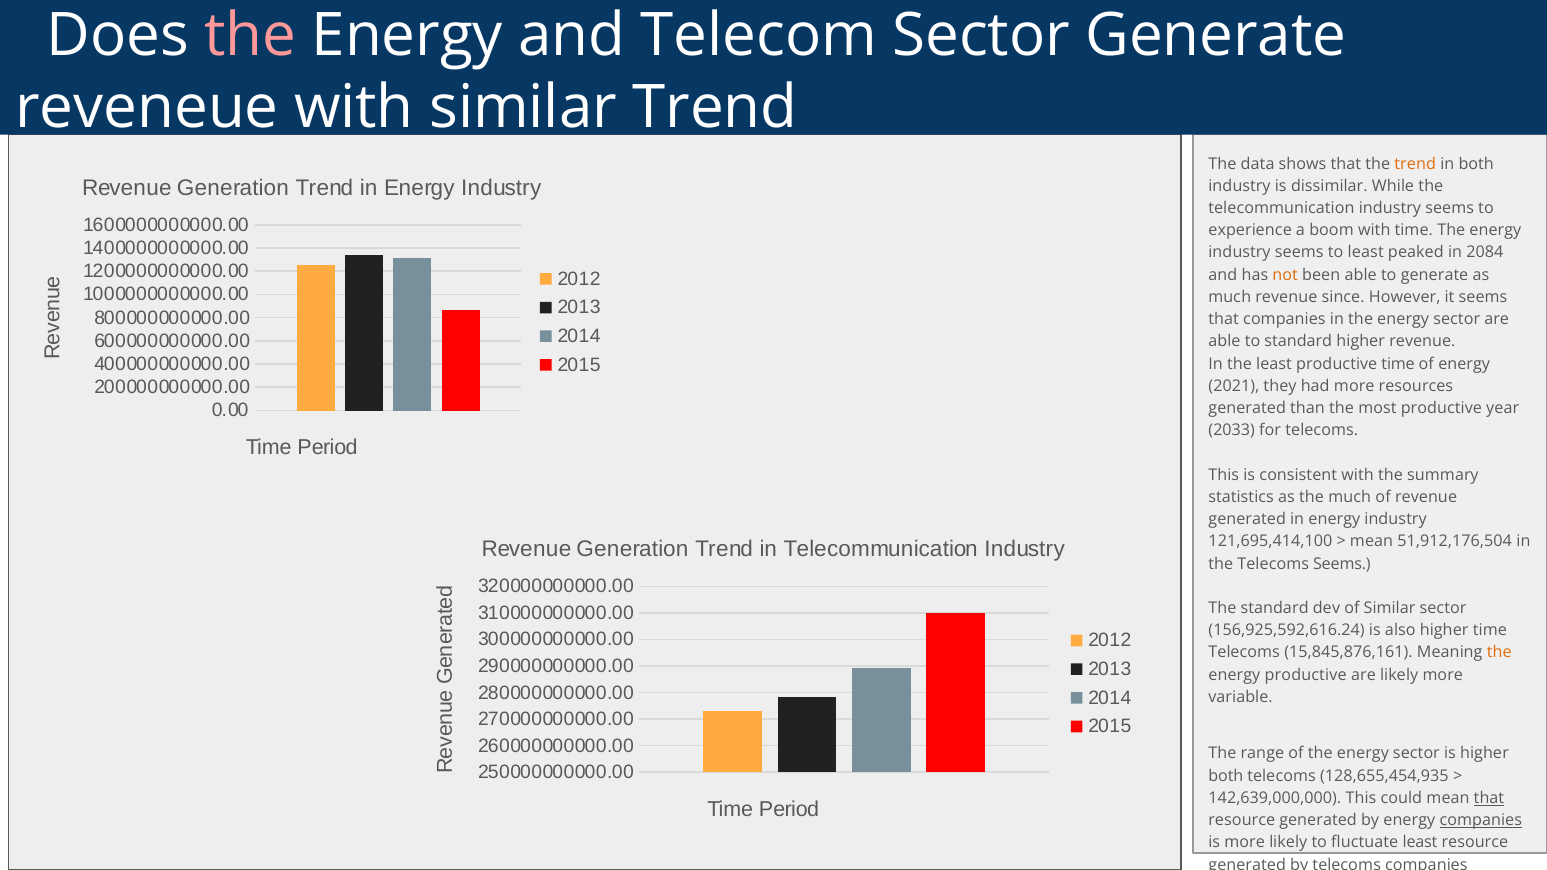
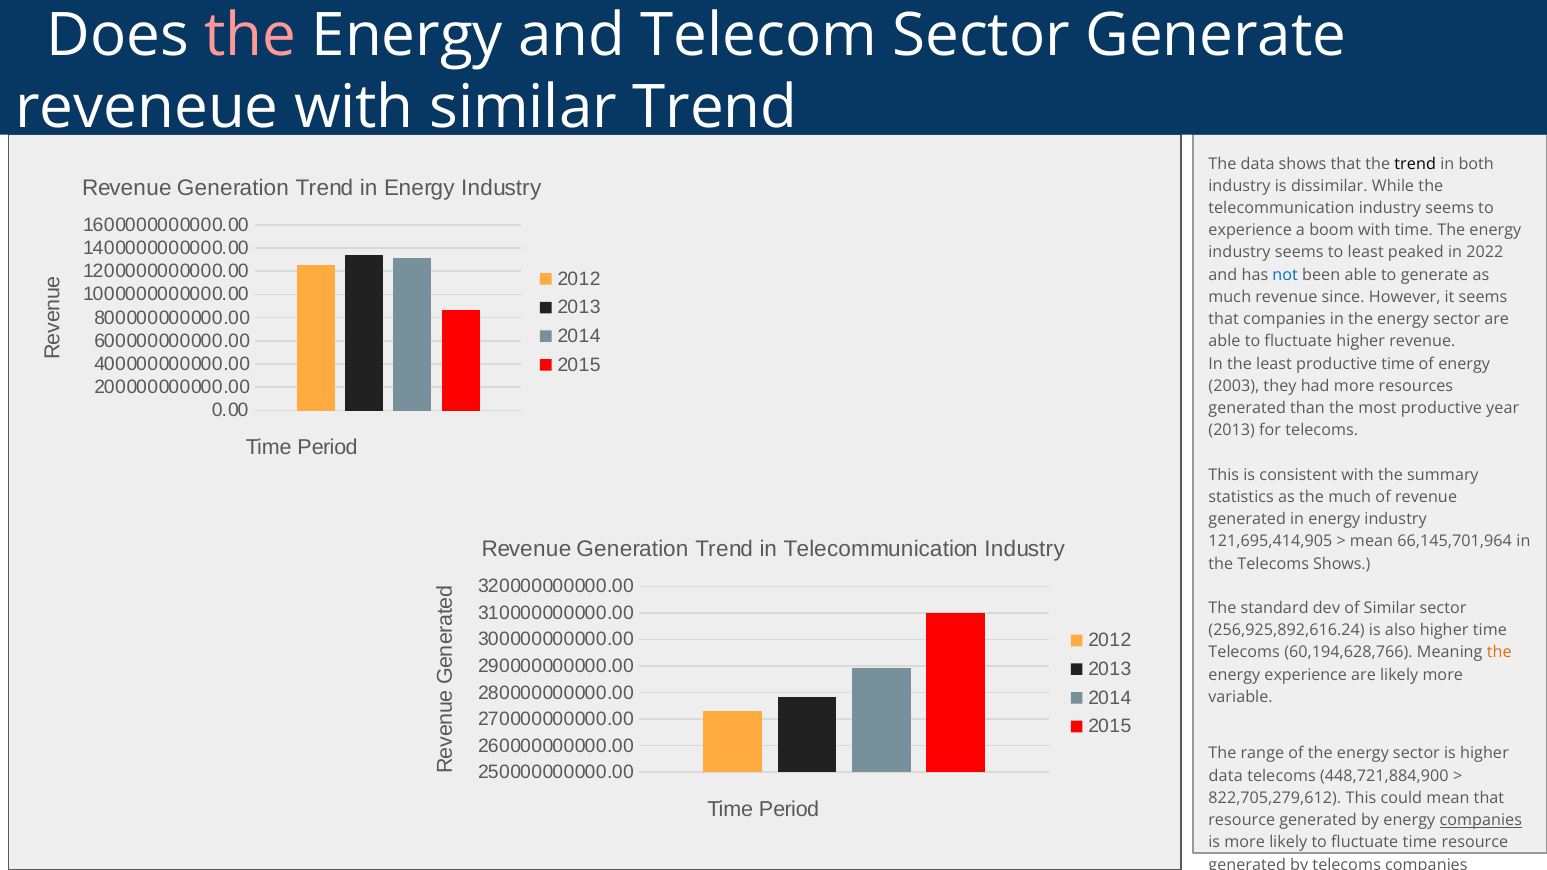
trend colour: orange -> black (1415, 164)
2084: 2084 -> 2022 (1485, 253)
not colour: orange -> blue (1285, 275)
able to standard: standard -> fluctuate (1298, 342)
2021: 2021 -> 2003 (1234, 386)
2033: 2033 -> 2013 (1232, 431)
121,695,414,100: 121,695,414,100 -> 121,695,414,905 (1270, 542)
51,912,176,504: 51,912,176,504 -> 66,145,701,964 (1455, 542)
Telecoms Seems: Seems -> Shows (1342, 564)
156,925,592,616.24: 156,925,592,616.24 -> 256,925,892,616.24 (1287, 631)
15,845,876,161: 15,845,876,161 -> 60,194,628,766 (1348, 653)
energy productive: productive -> experience (1306, 675)
both: both -> data (1226, 776)
128,655,454,935: 128,655,454,935 -> 448,721,884,900 (1384, 776)
142,639,000,000: 142,639,000,000 -> 822,705,279,612 (1275, 798)
that underline: present -> none (1489, 798)
fluctuate least: least -> time (1420, 843)
